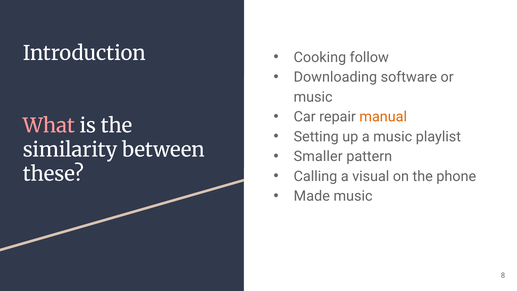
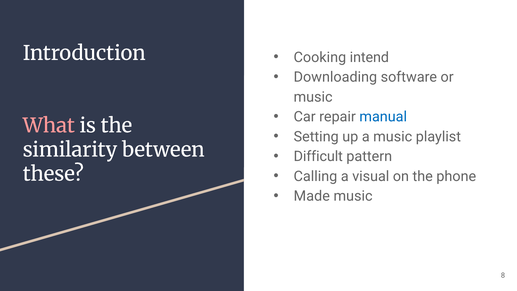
follow: follow -> intend (369, 57)
manual colour: orange -> blue (383, 117)
Smaller: Smaller -> Difficult (318, 156)
